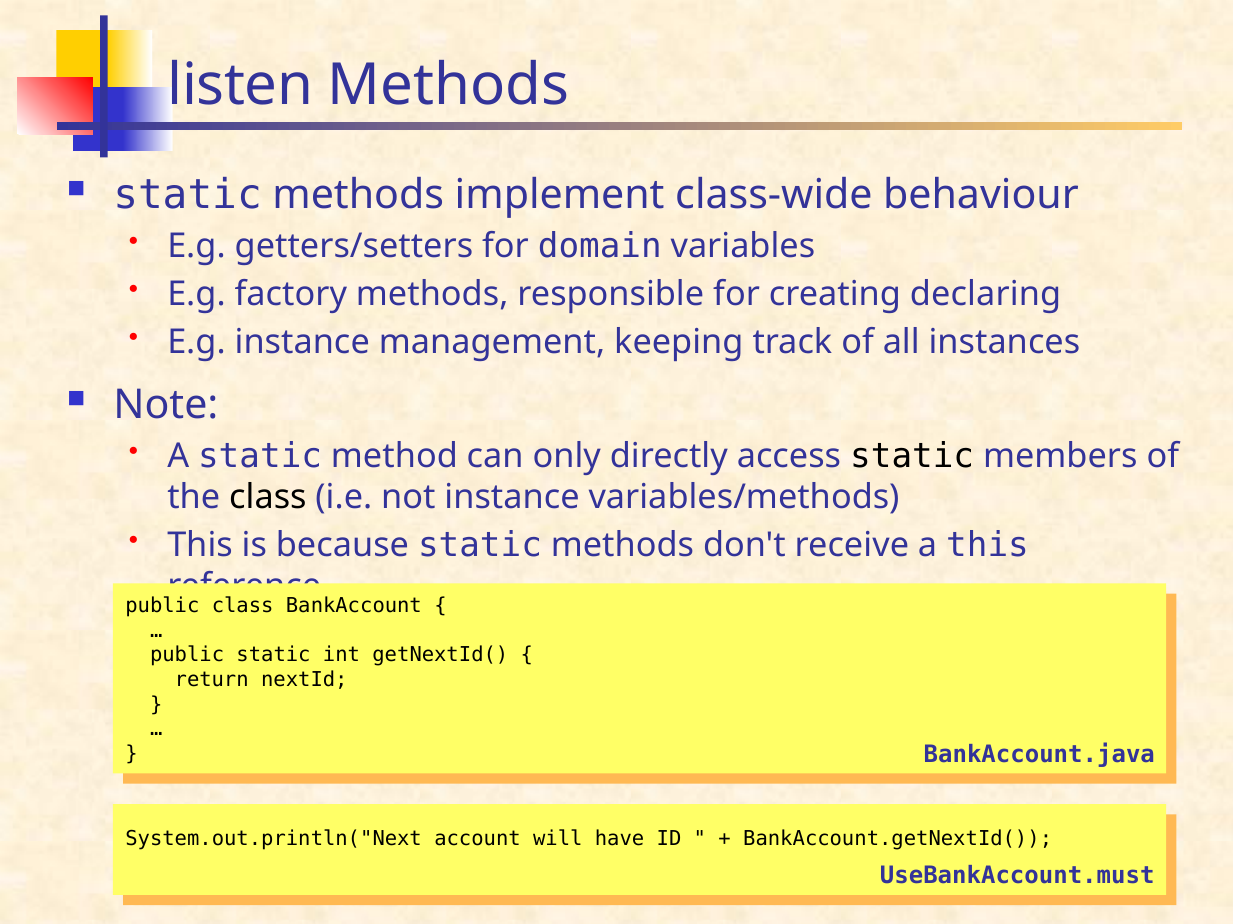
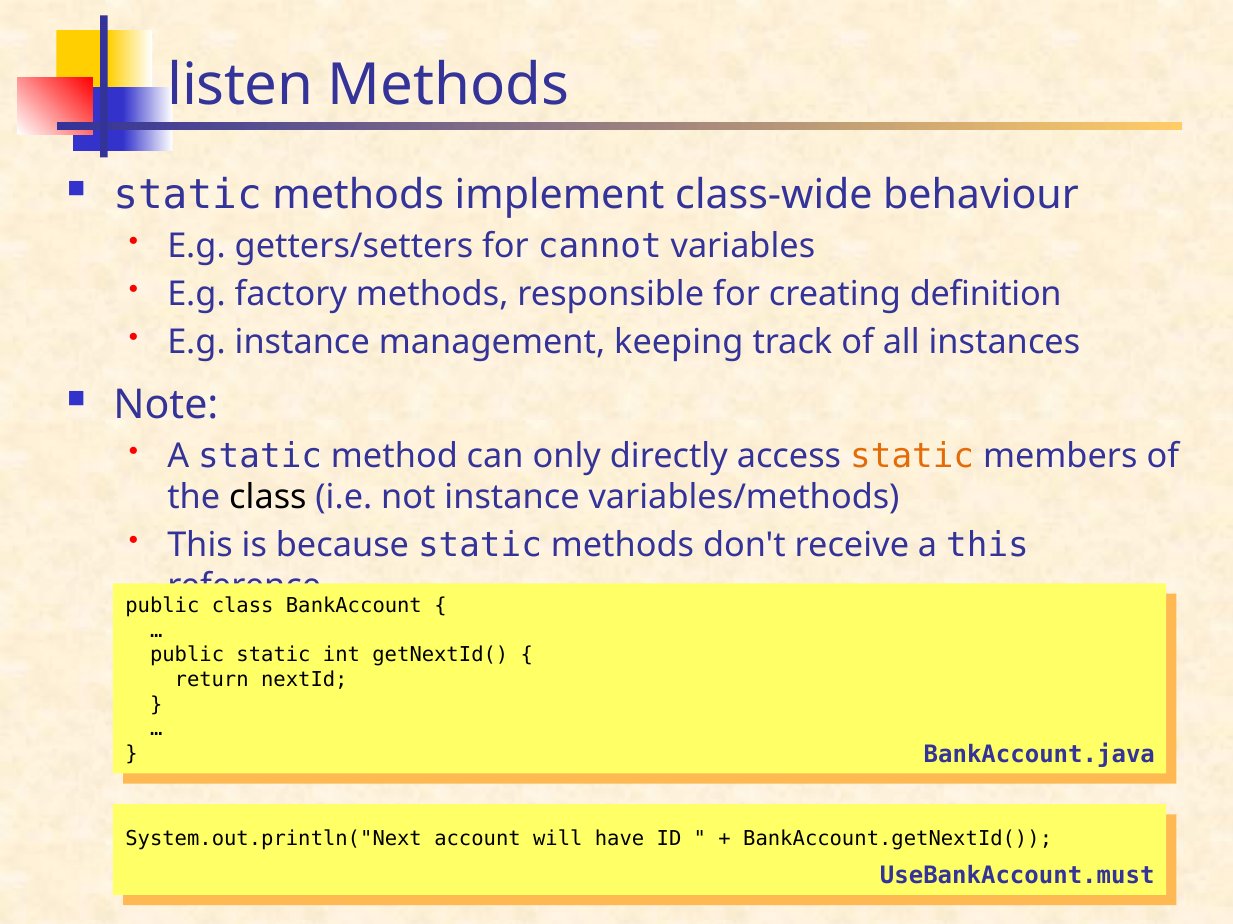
domain: domain -> cannot (600, 247)
declaring: declaring -> definition (986, 295)
static colour: black -> orange (912, 456)
